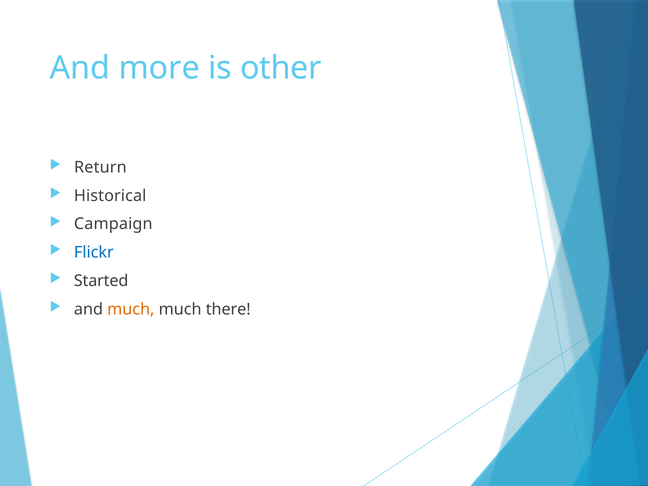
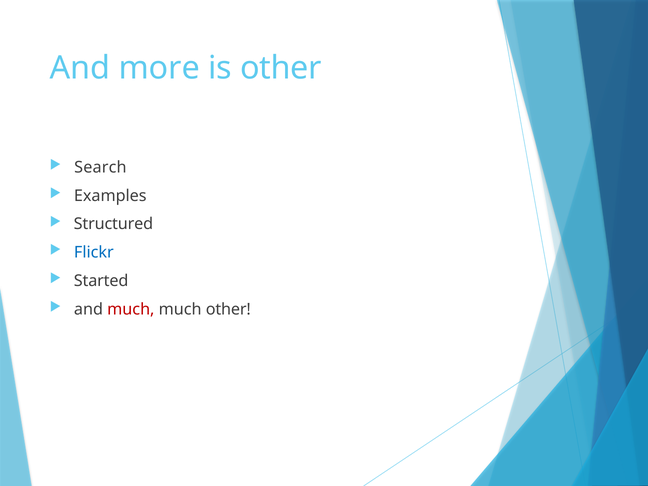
Return: Return -> Search (100, 167)
Historical: Historical -> Examples (110, 196)
Campaign: Campaign -> Structured (113, 224)
much colour: orange -> red (131, 309)
much there: there -> other (228, 309)
